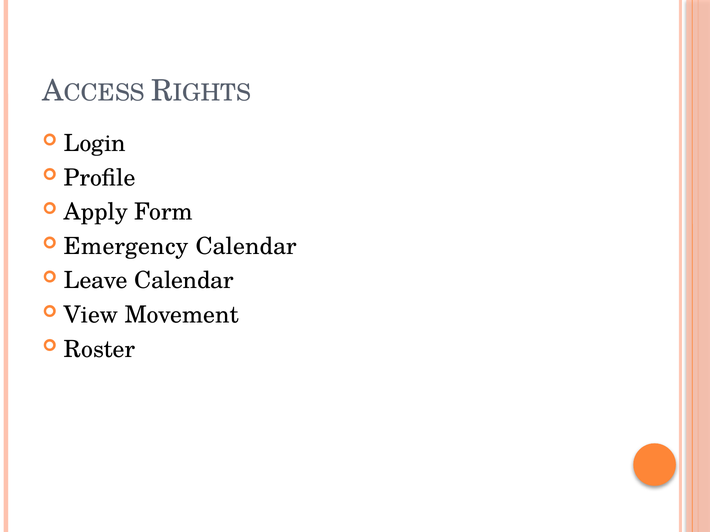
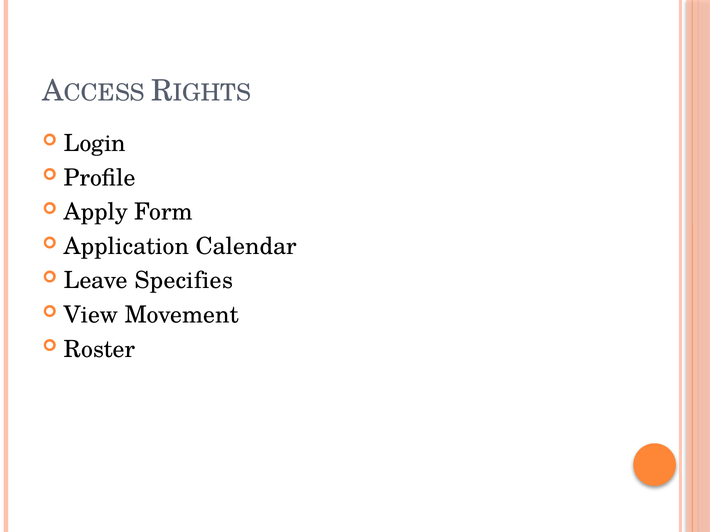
Emergency: Emergency -> Application (126, 247)
Leave Calendar: Calendar -> Specifies (184, 281)
